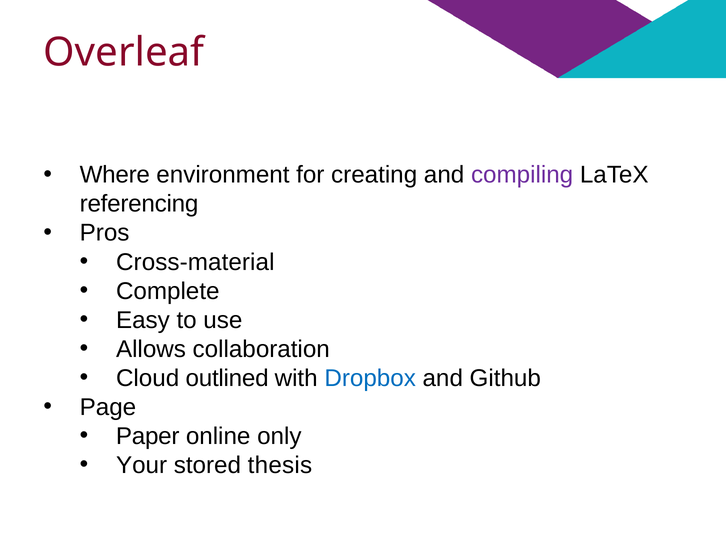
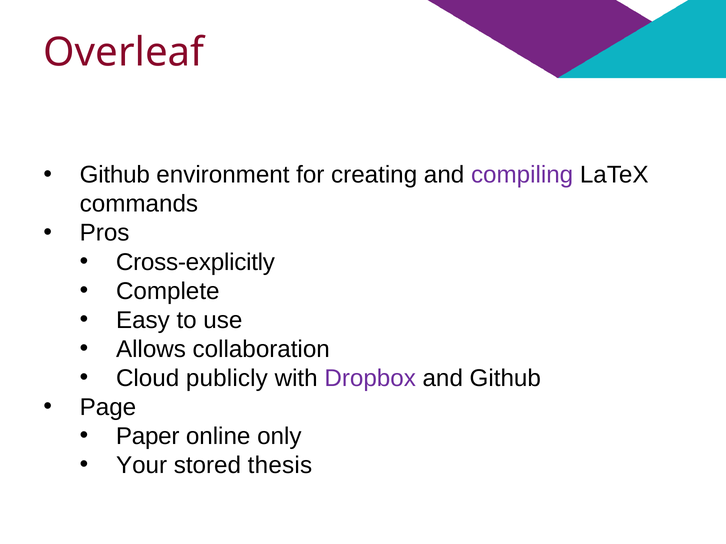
Where: Where -> Github (115, 175)
referencing: referencing -> commands (139, 204)
Cross-material: Cross-material -> Cross-explicitly (195, 262)
outlined: outlined -> publicly (227, 378)
Dropbox colour: blue -> purple (370, 378)
